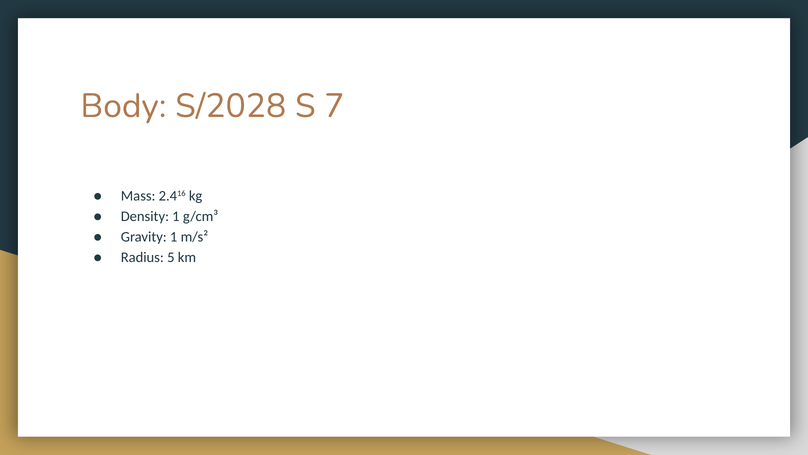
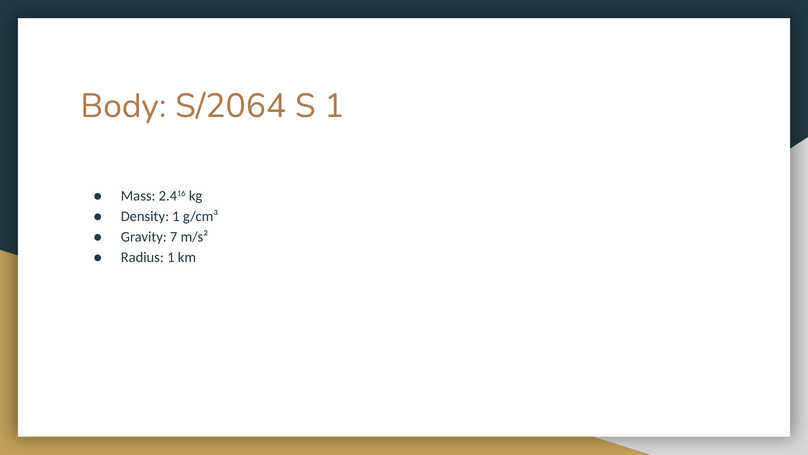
S/2028: S/2028 -> S/2064 (231, 106)
S 7: 7 -> 1 (334, 106)
Gravity 1: 1 -> 7 (174, 237)
Radius 5: 5 -> 1 (171, 257)
